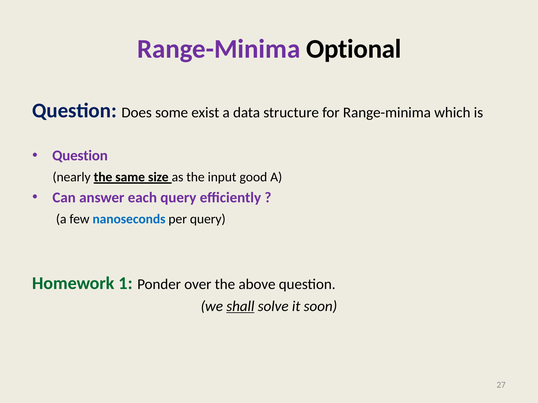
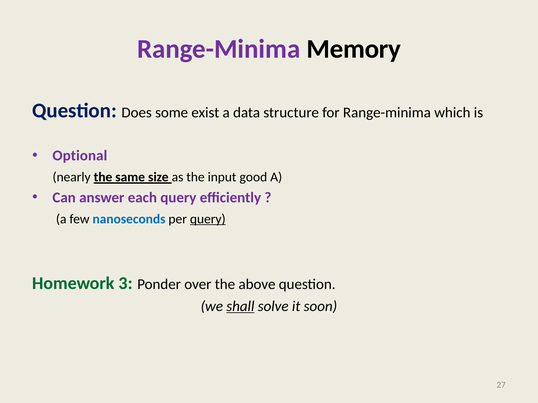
Optional: Optional -> Memory (354, 49)
Question: Question -> Optional (80, 156)
query underline: none -> present (208, 219)
1: 1 -> 3 (126, 283)
